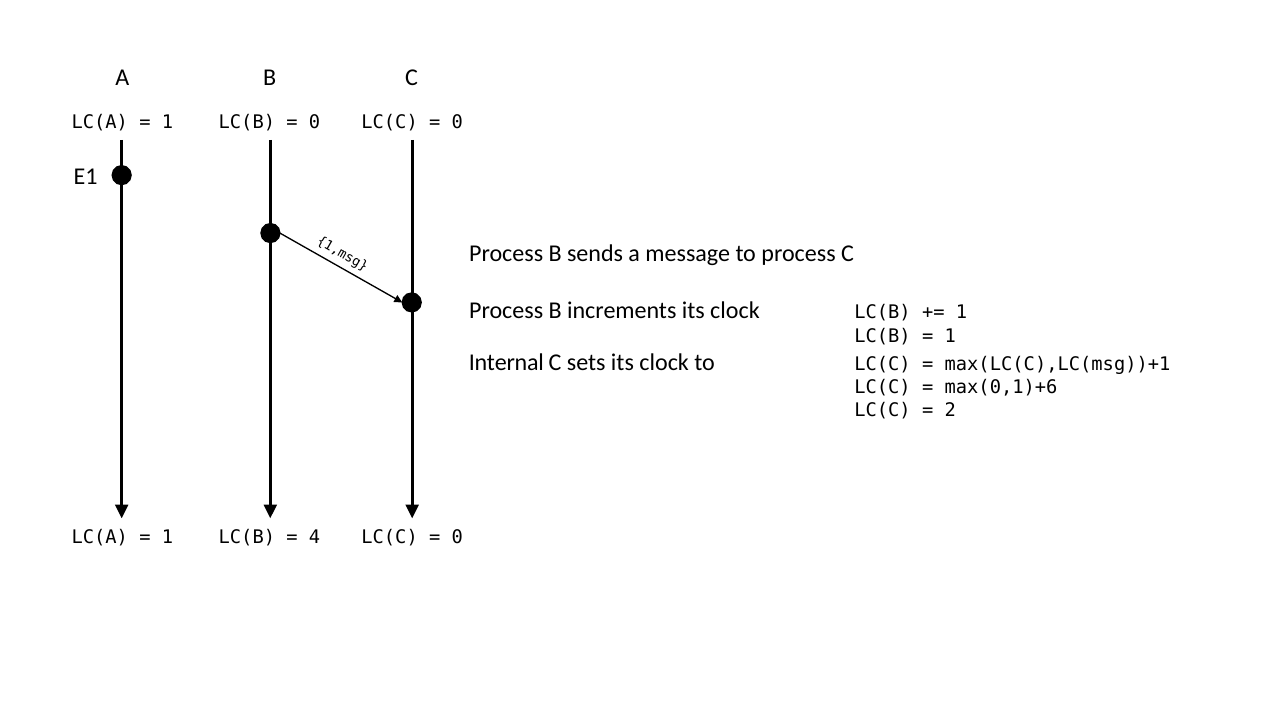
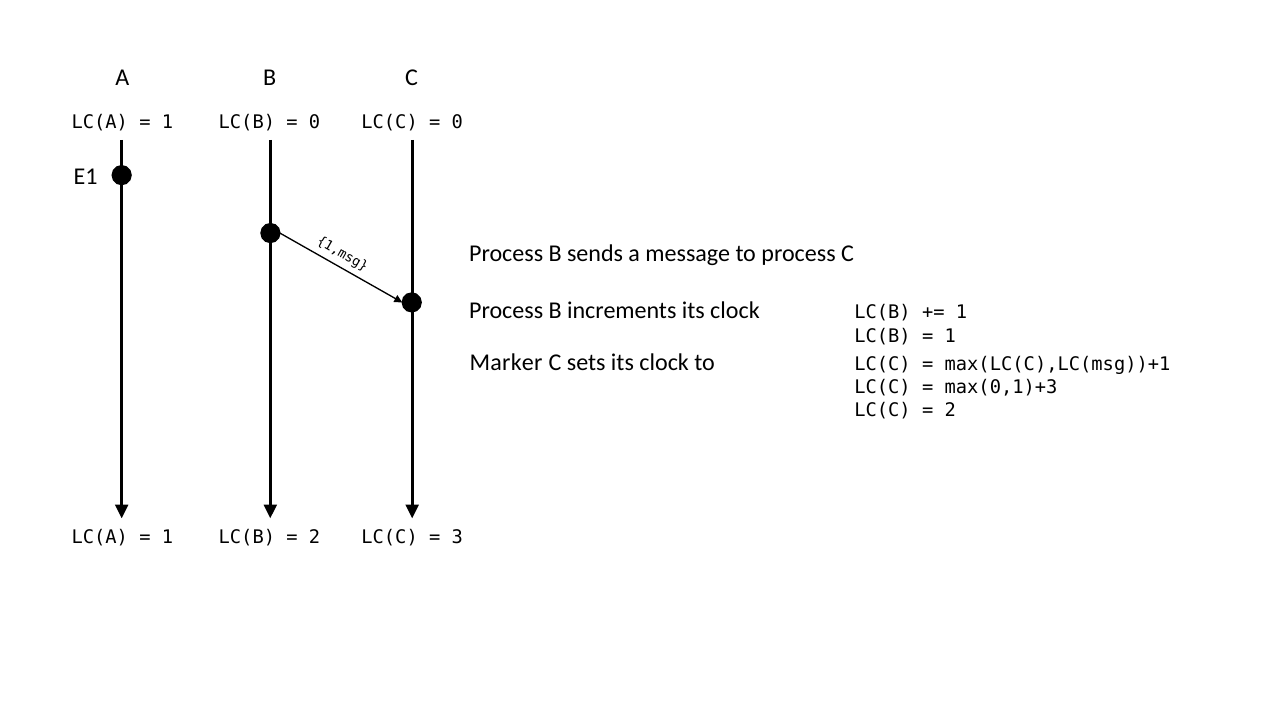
Internal: Internal -> Marker (506, 363)
max(0,1)+6: max(0,1)+6 -> max(0,1)+3 (1001, 388)
4: 4 -> 2 (315, 537)
0: 0 -> 3 (457, 537)
